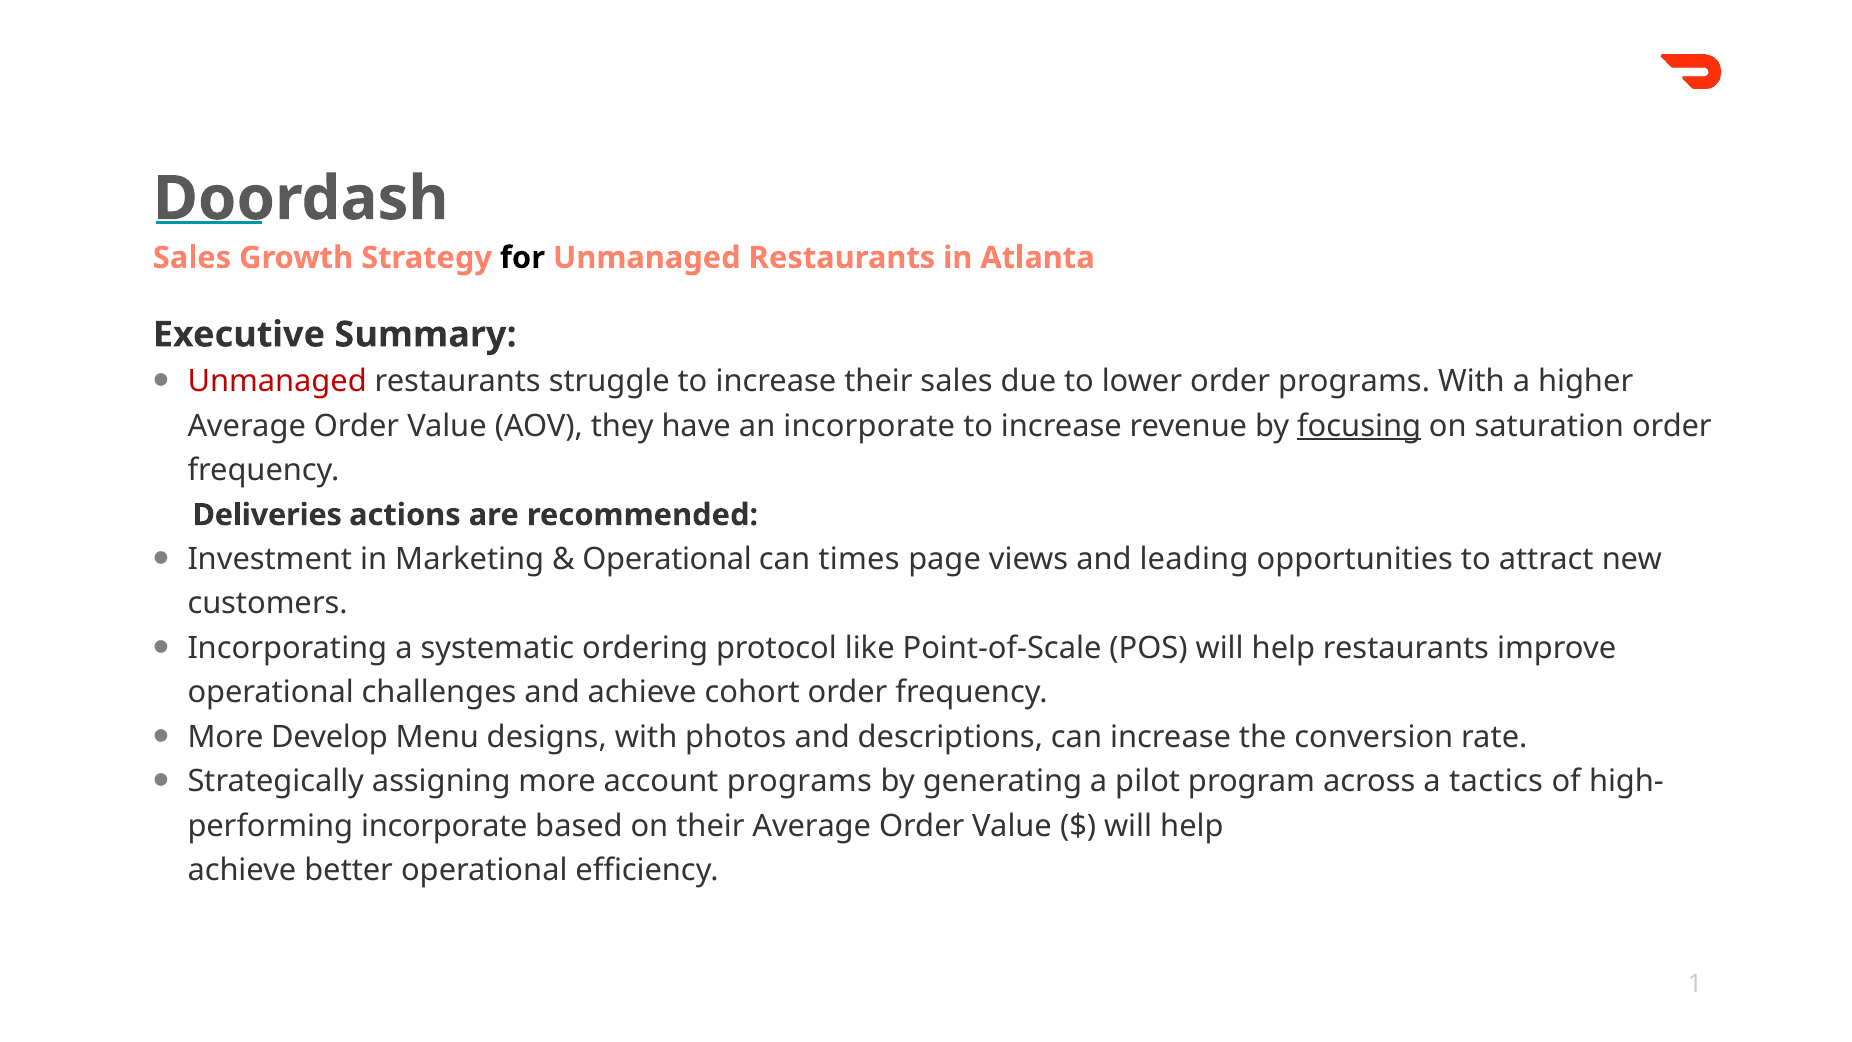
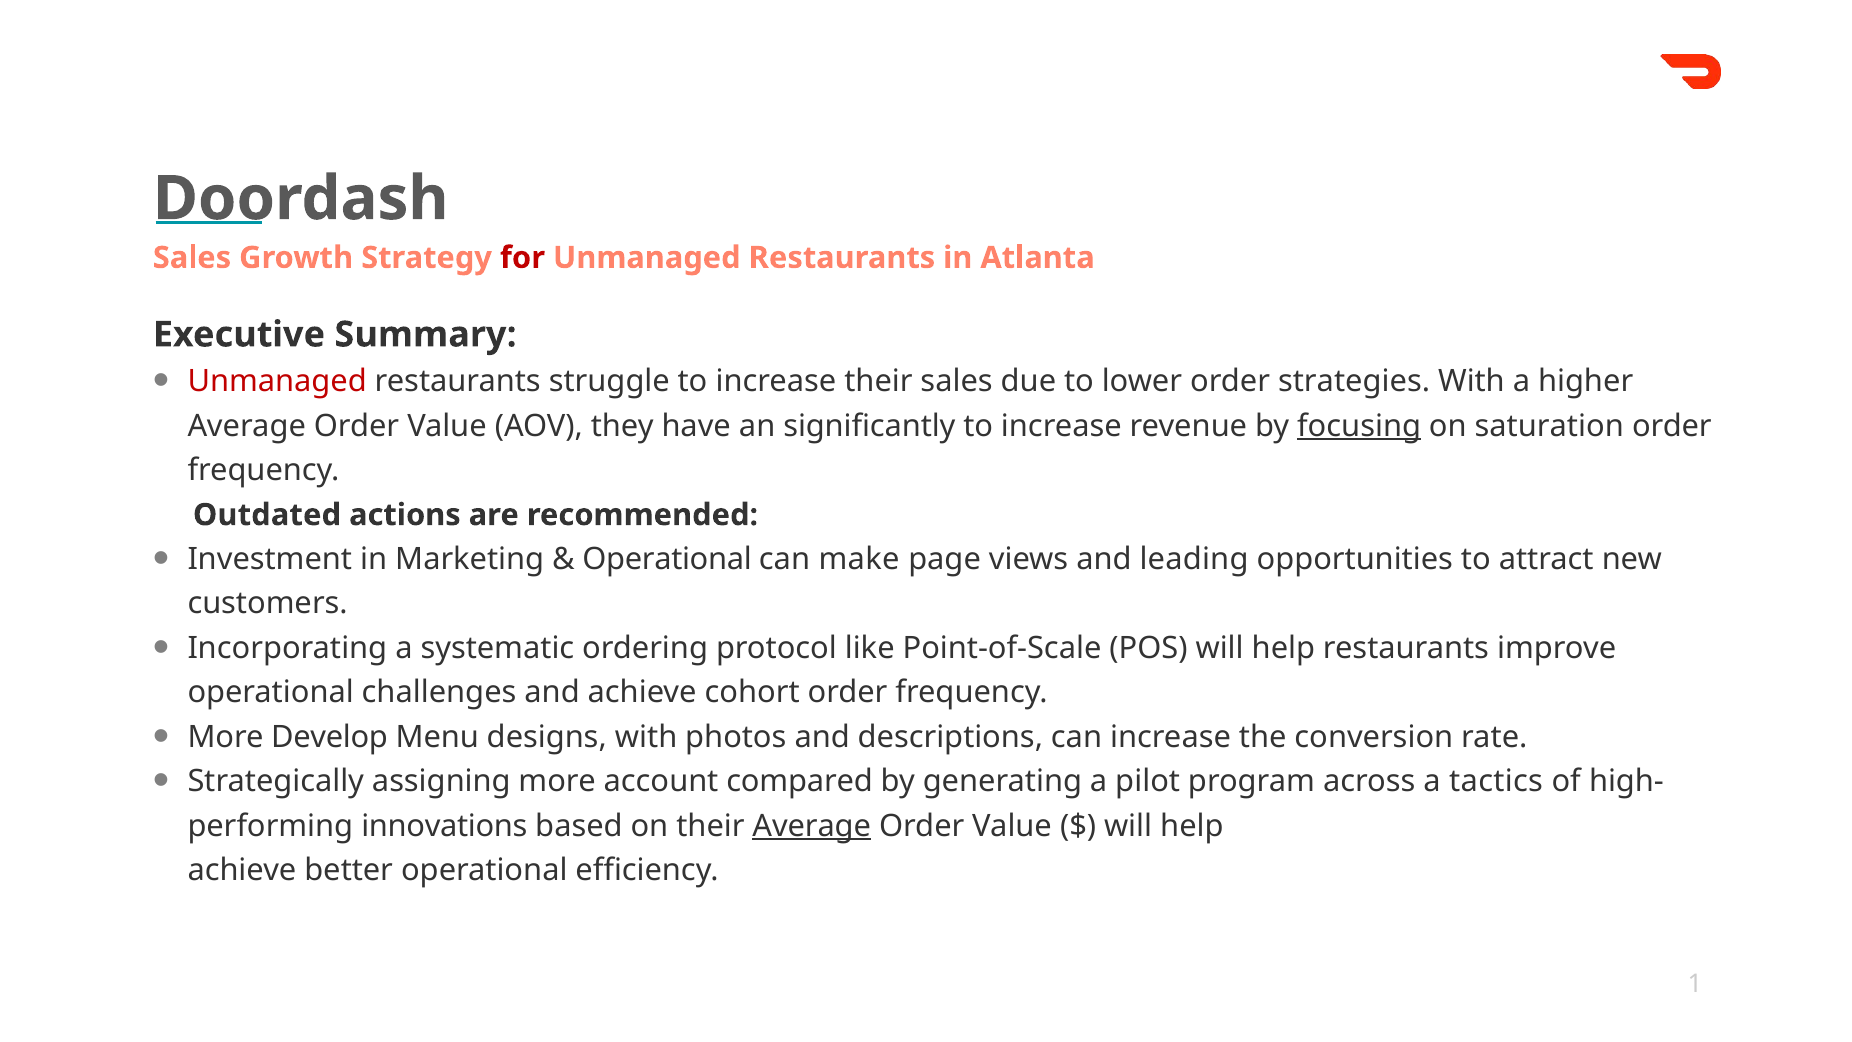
for colour: black -> red (522, 258)
order programs: programs -> strategies (1354, 382)
an incorporate: incorporate -> significantly (869, 426)
Deliveries: Deliveries -> Outdated (267, 515)
times: times -> make (859, 559)
account programs: programs -> compared (800, 781)
incorporate: incorporate -> innovations (444, 826)
Average underline: none -> present (812, 826)
